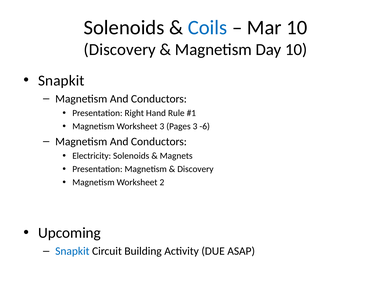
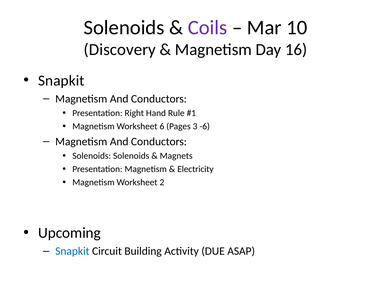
Coils colour: blue -> purple (208, 28)
Day 10: 10 -> 16 (296, 50)
Worksheet 3: 3 -> 6 (162, 127)
Electricity: Electricity -> Solenoids (92, 156)
Discovery: Discovery -> Electricity (195, 169)
